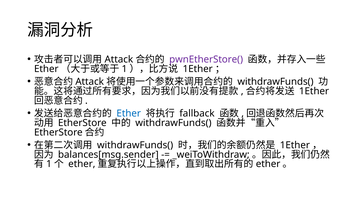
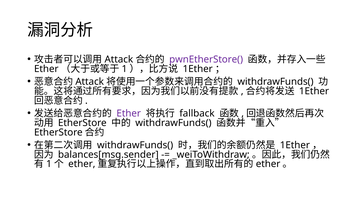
Ether colour: blue -> purple (129, 113)
